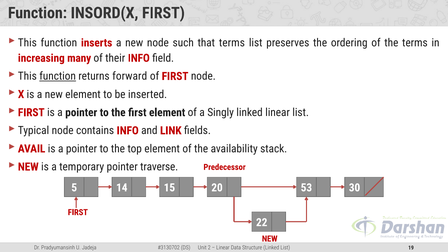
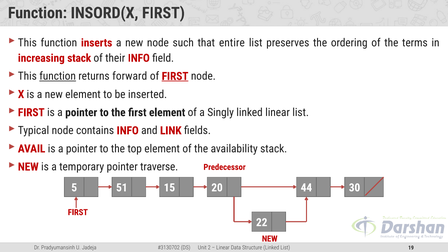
that terms: terms -> entire (232, 43)
increasing many: many -> stack (79, 58)
FIRST underline: none -> present (175, 76)
14: 14 -> 51 (122, 188)
53: 53 -> 44 (306, 188)
